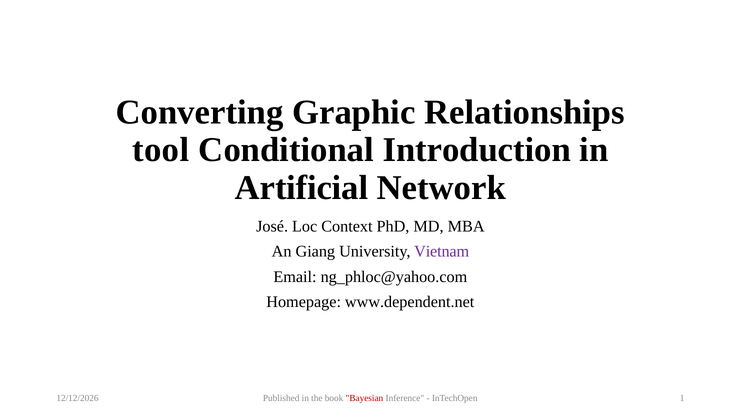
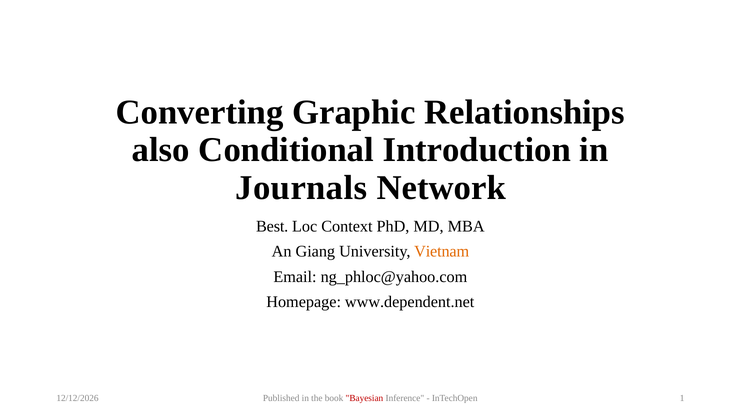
tool: tool -> also (161, 150)
Artificial: Artificial -> Journals (301, 187)
José: José -> Best (272, 226)
Vietnam colour: purple -> orange (442, 251)
